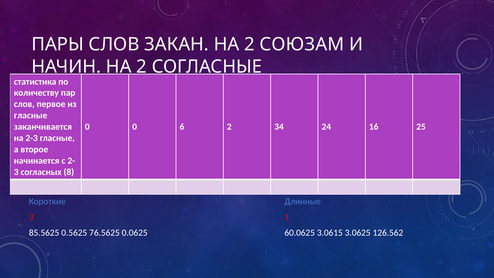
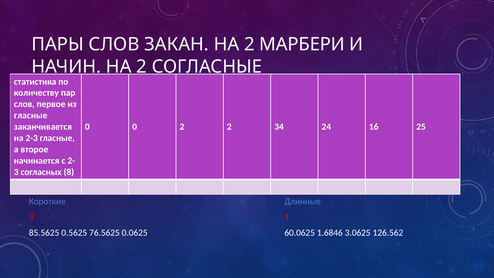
СОЮЗАМ: СОЮЗАМ -> МАРБЕРИ (302, 44)
0 6: 6 -> 2 (182, 127)
3.0615: 3.0615 -> 1.6846 (330, 233)
